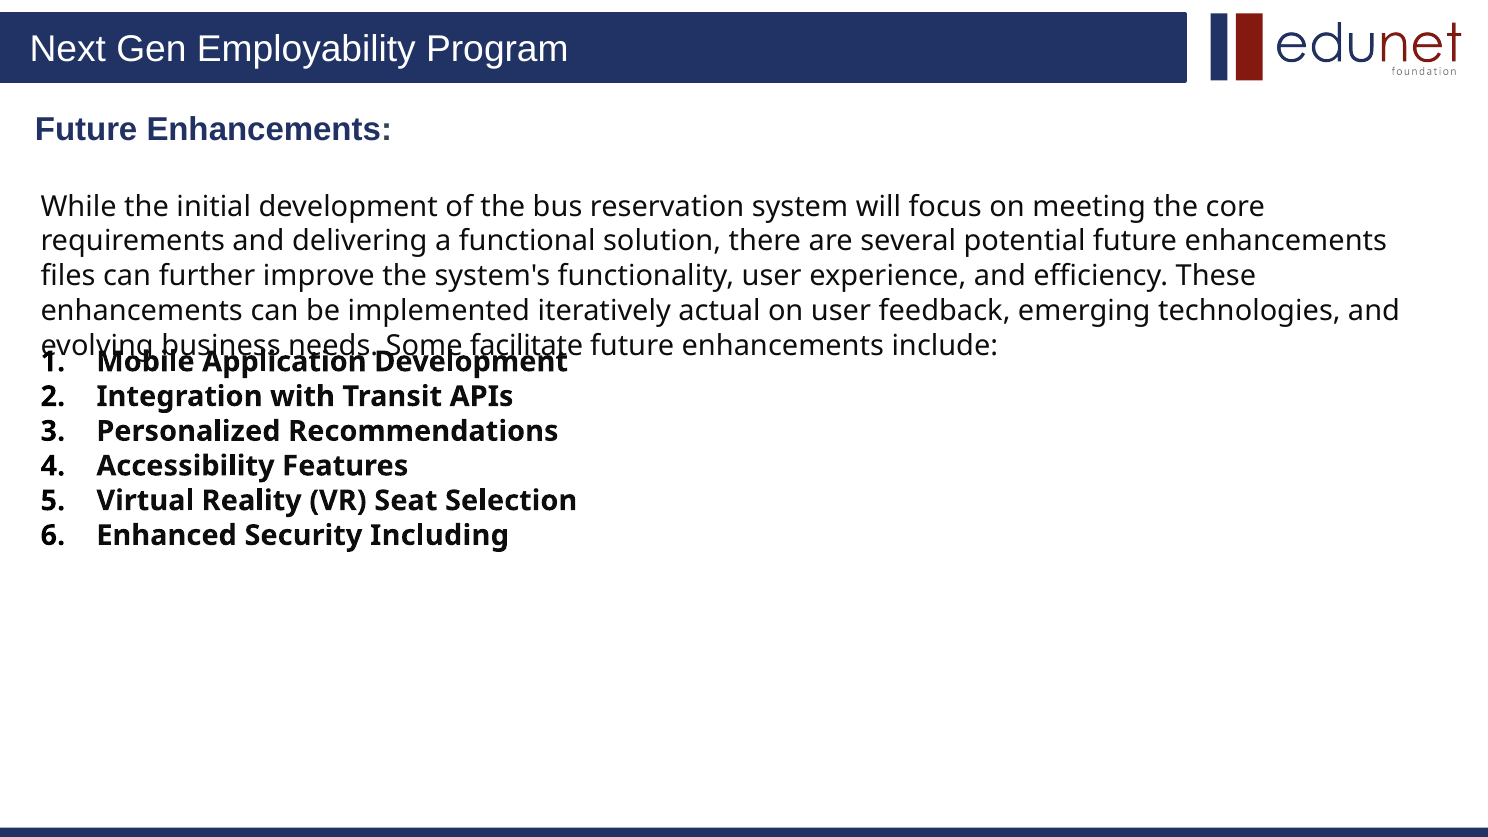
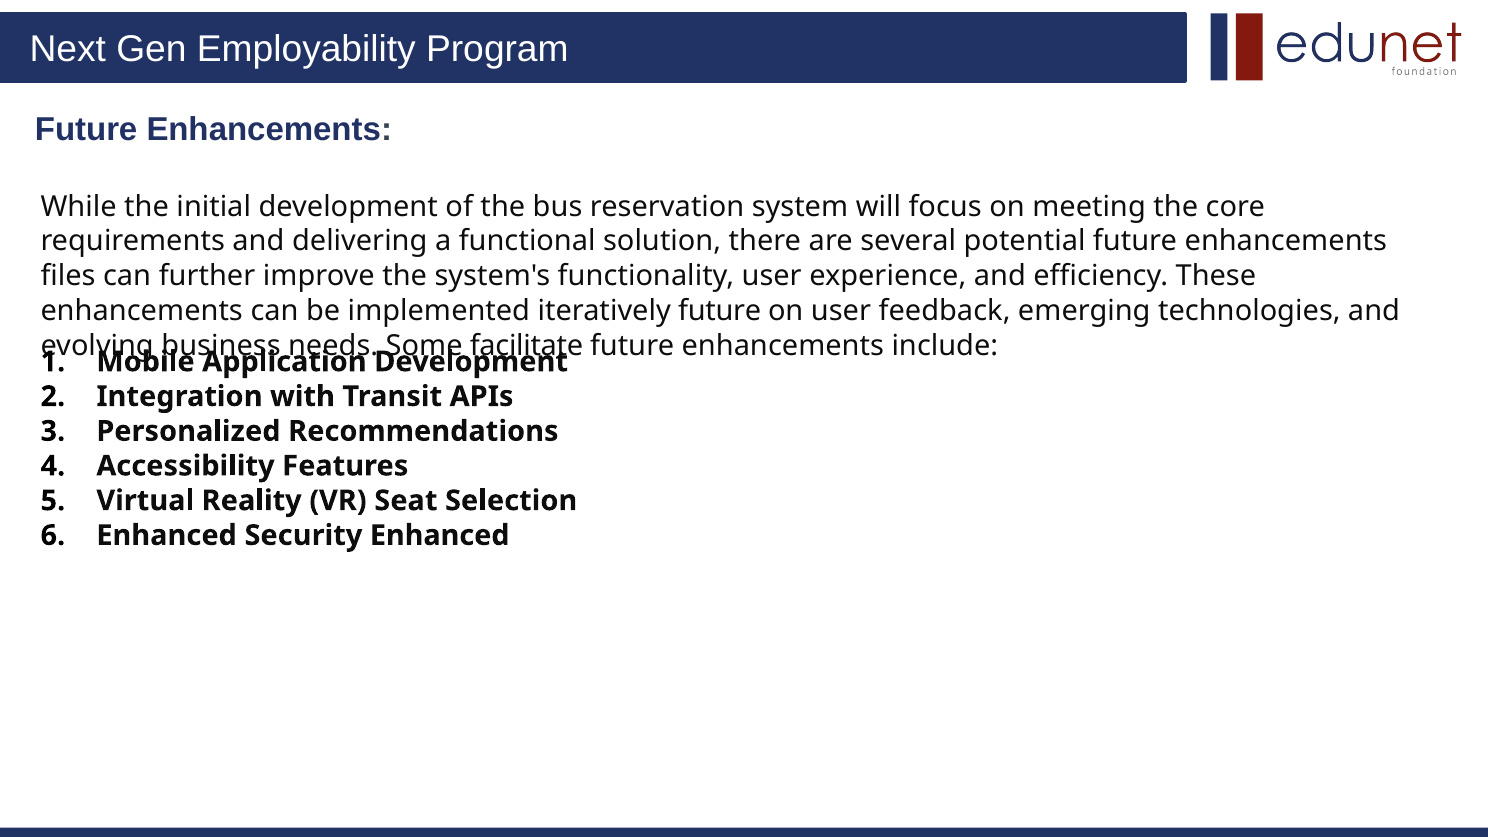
iteratively actual: actual -> future (720, 311)
Security Including: Including -> Enhanced (440, 535)
